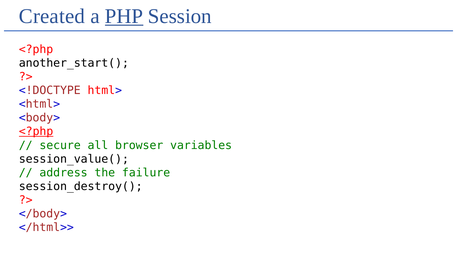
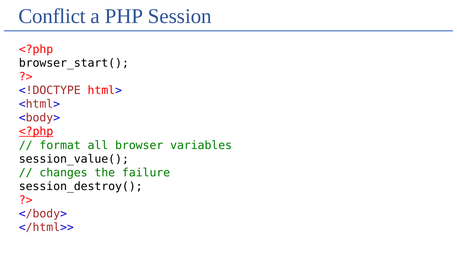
Created: Created -> Conflict (52, 16)
PHP underline: present -> none (124, 16)
another_start(: another_start( -> browser_start( (74, 63)
secure: secure -> format (60, 145)
address: address -> changes (64, 173)
